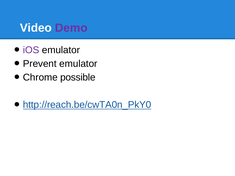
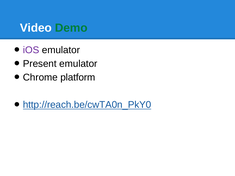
Demo colour: purple -> green (71, 28)
Prevent: Prevent -> Present (40, 64)
possible: possible -> platform (78, 77)
